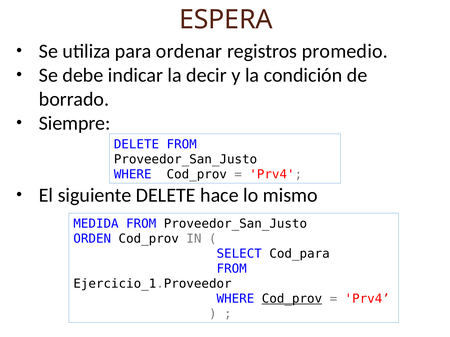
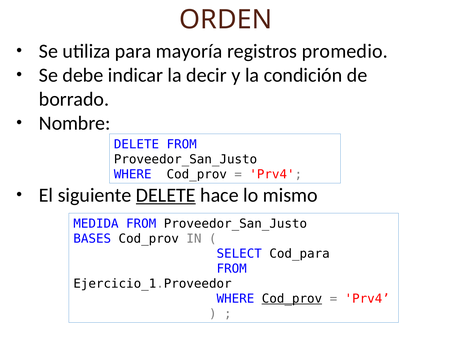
ESPERA: ESPERA -> ORDEN (226, 20)
ordenar: ordenar -> mayoría (189, 51)
Siempre: Siempre -> Nombre (75, 123)
DELETE underline: none -> present (166, 196)
ORDEN: ORDEN -> BASES (92, 239)
